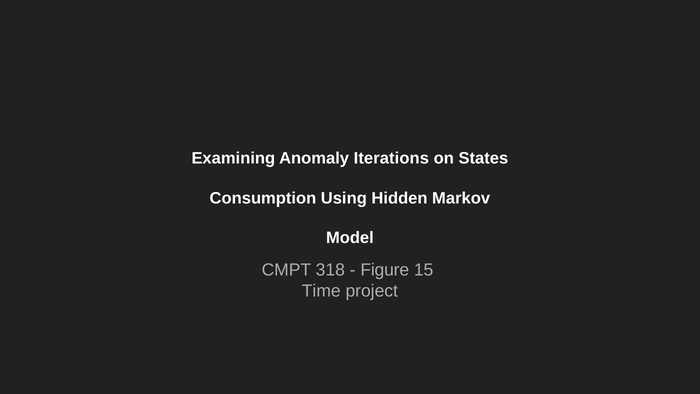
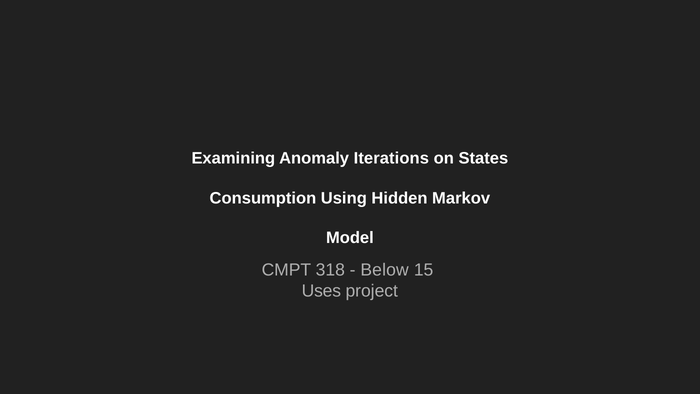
Figure: Figure -> Below (385, 270)
Time: Time -> Uses (321, 291)
